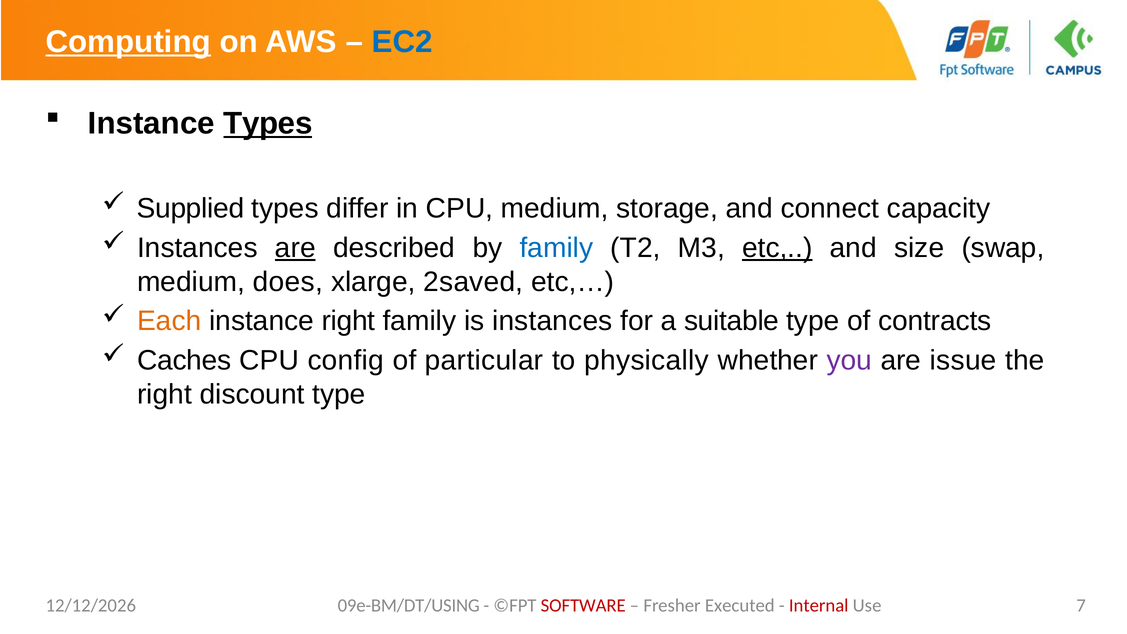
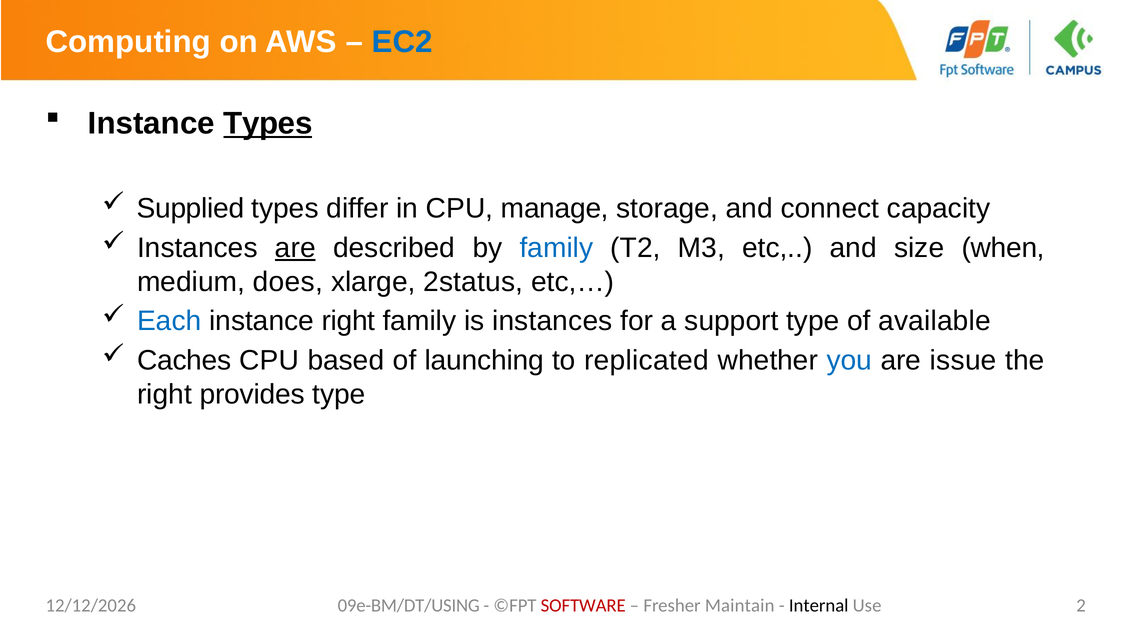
Computing underline: present -> none (128, 42)
CPU medium: medium -> manage (555, 208)
etc underline: present -> none (777, 248)
swap: swap -> when (1003, 248)
2saved: 2saved -> 2status (473, 282)
Each colour: orange -> blue (169, 321)
suitable: suitable -> support (731, 321)
contracts: contracts -> available (935, 321)
config: config -> based (346, 361)
particular: particular -> launching (484, 361)
physically: physically -> replicated (647, 361)
you colour: purple -> blue (849, 361)
discount: discount -> provides (252, 394)
Executed: Executed -> Maintain (740, 606)
Internal colour: red -> black (819, 606)
7: 7 -> 2 (1081, 606)
